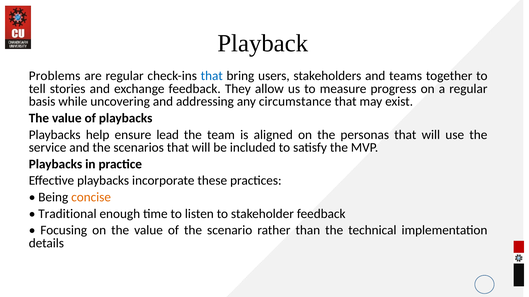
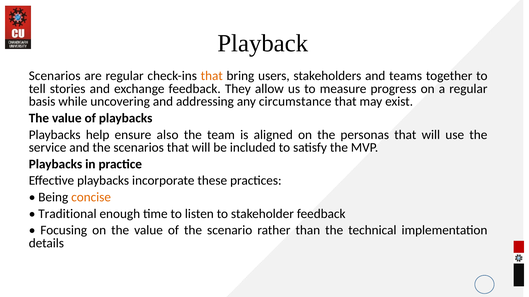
Problems: Problems -> Scenarios (55, 76)
that colour: blue -> orange (212, 76)
lead: lead -> also (168, 135)
